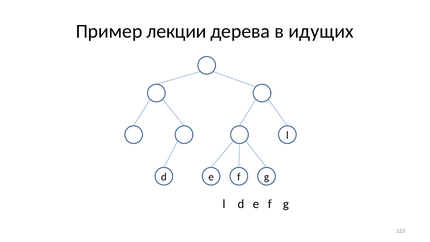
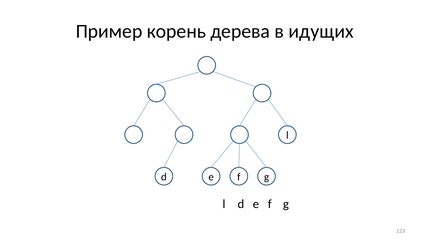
лекции: лекции -> корень (176, 31)
